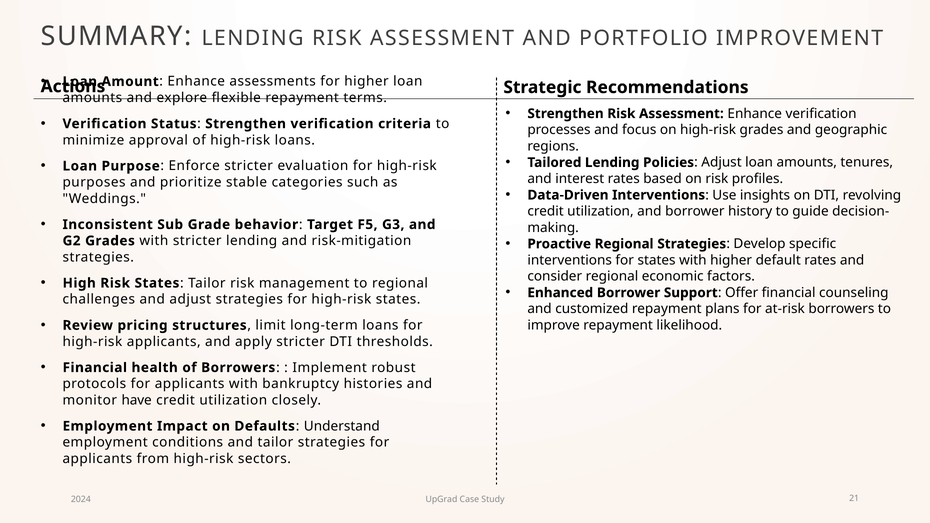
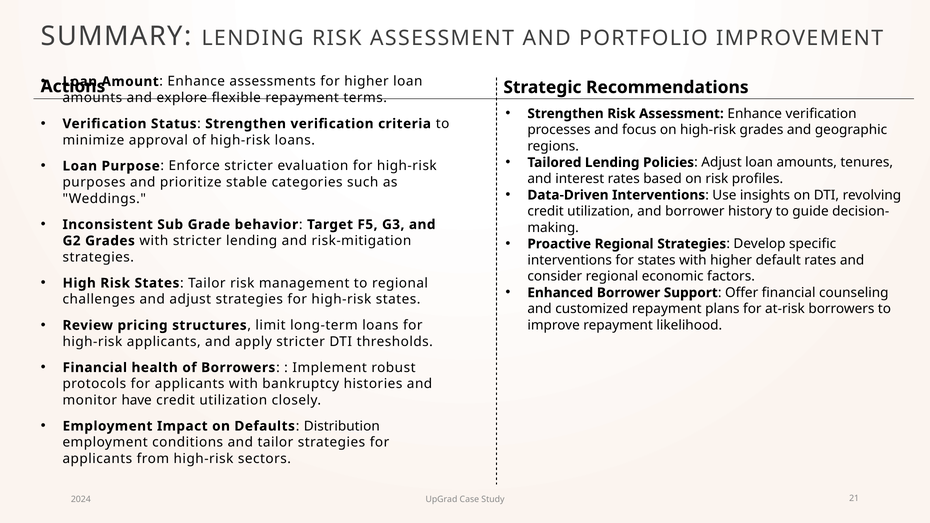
Understand: Understand -> Distribution (342, 426)
